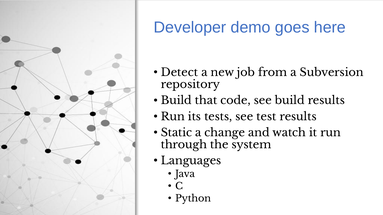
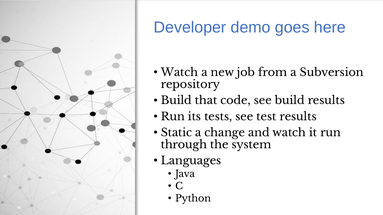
Detect: Detect -> Watch (180, 73)
